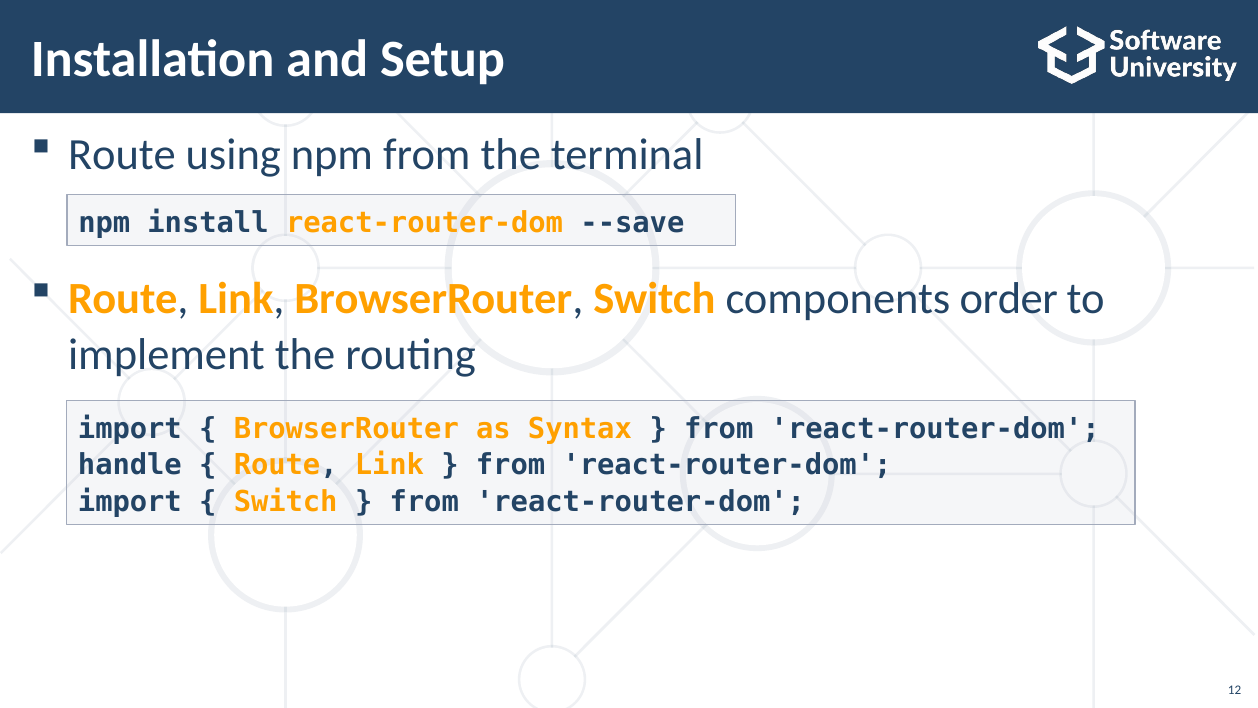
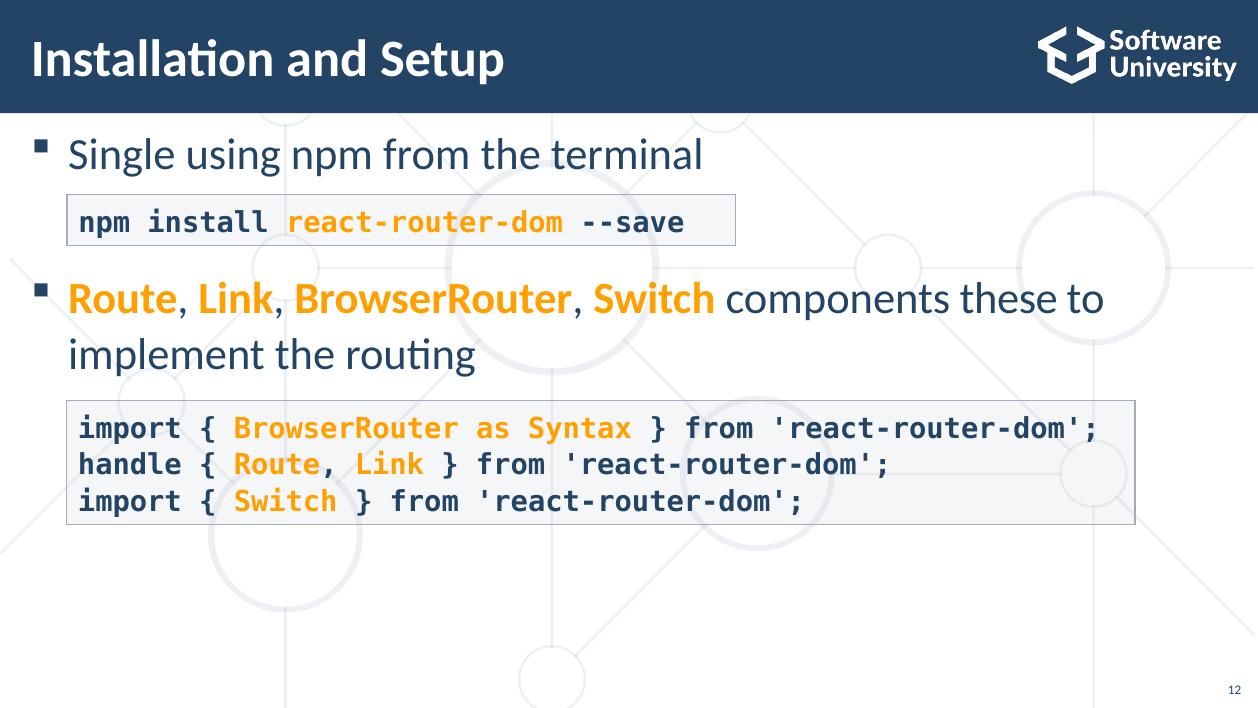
Route: Route -> Single (122, 155)
order: order -> these (1009, 299)
